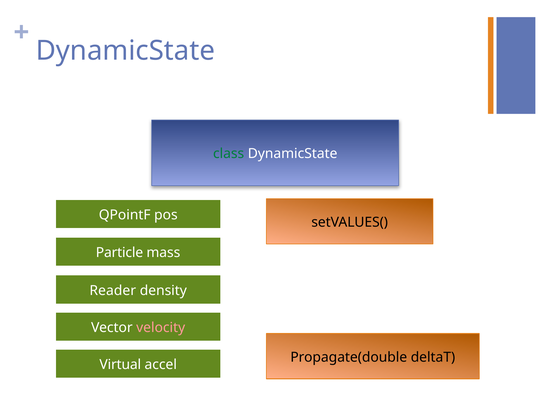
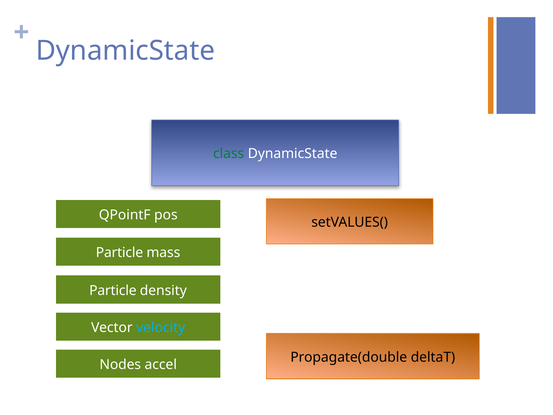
Reader: Reader -> Particle (113, 290)
velocity colour: pink -> light blue (161, 327)
Virtual: Virtual -> Nodes (120, 364)
